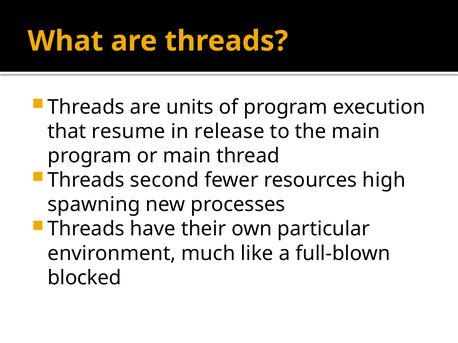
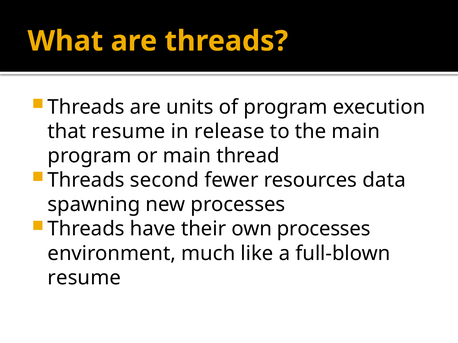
high: high -> data (384, 180)
own particular: particular -> processes (324, 229)
blocked: blocked -> resume (84, 278)
